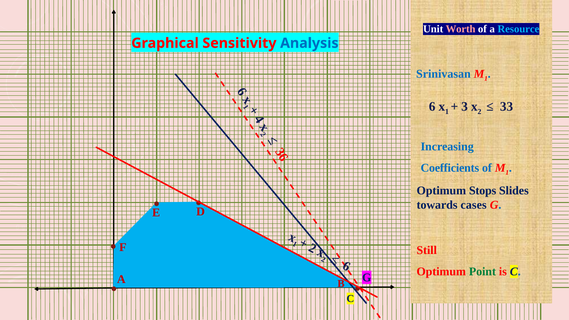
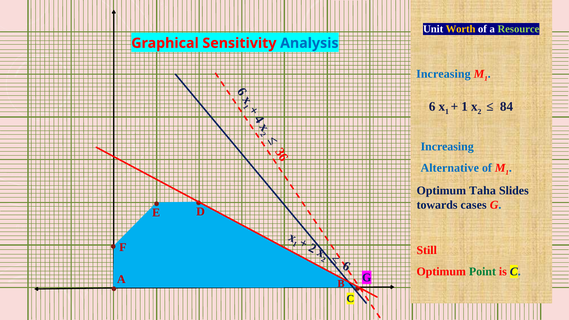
Worth colour: pink -> yellow (461, 29)
Resource colour: light blue -> light green (518, 29)
Srinivasan: Srinivasan -> Increasing (443, 74)
3: 3 -> 1 (465, 107)
33: 33 -> 84 (507, 107)
Coefficients: Coefficients -> Alternative (450, 168)
Stops: Stops -> Taha (483, 191)
